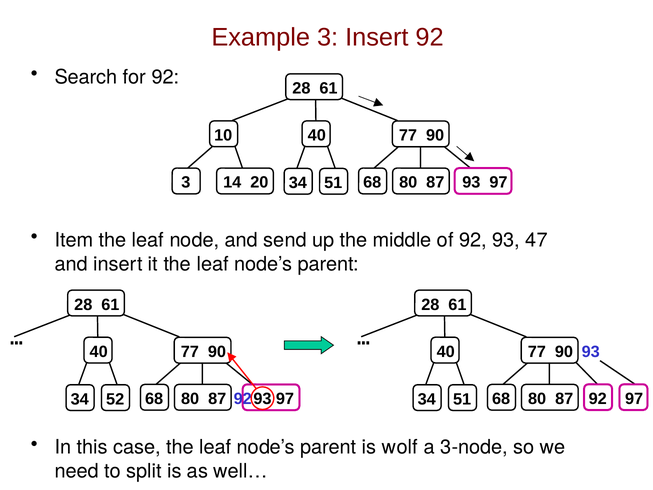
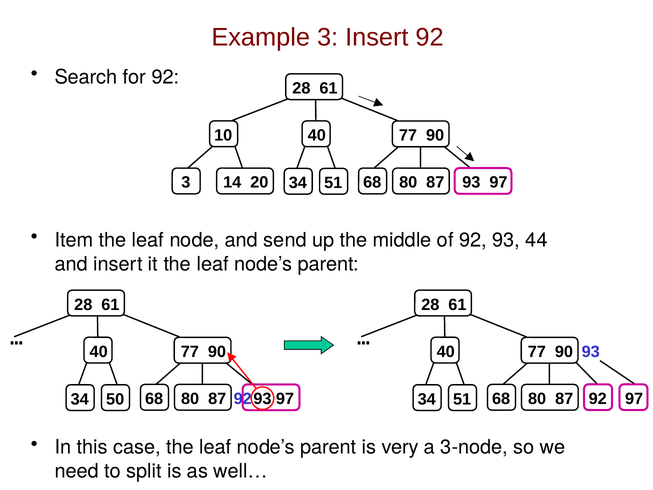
47: 47 -> 44 (537, 240)
52: 52 -> 50 (115, 399)
wolf: wolf -> very (400, 447)
